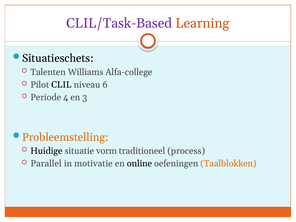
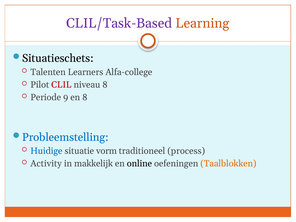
Williams: Williams -> Learners (86, 72)
CLIL colour: black -> red (61, 85)
niveau 6: 6 -> 8 (105, 85)
4: 4 -> 9 (66, 97)
en 3: 3 -> 8 (85, 97)
Probleemstelling colour: orange -> blue (65, 137)
Huidige colour: black -> blue (46, 151)
Parallel: Parallel -> Activity (46, 164)
motivatie: motivatie -> makkelijk (93, 164)
